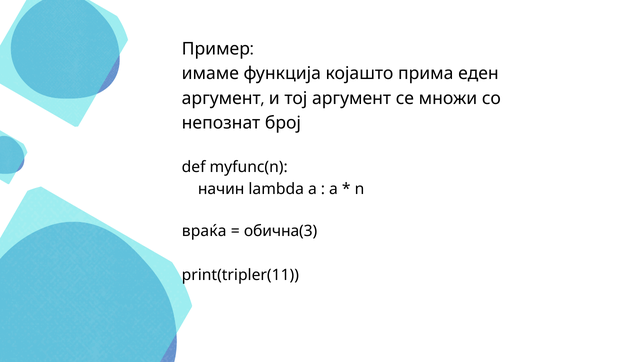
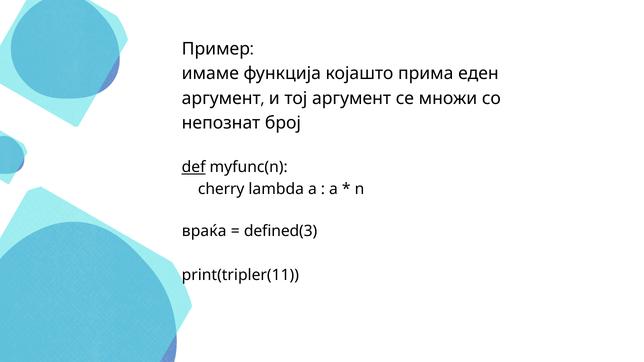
def underline: none -> present (194, 167)
начин: начин -> cherry (221, 189)
обична(3: обична(3 -> defined(3 (281, 231)
